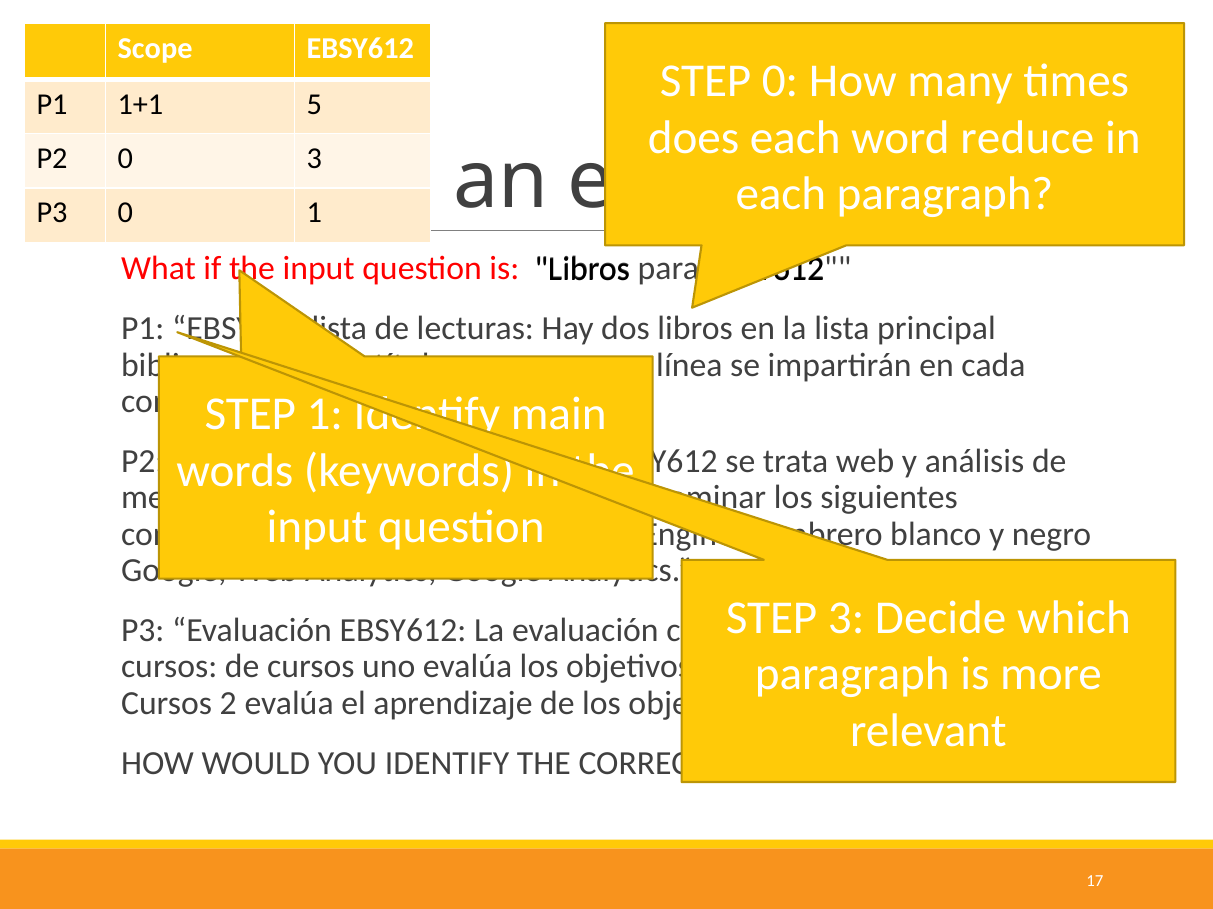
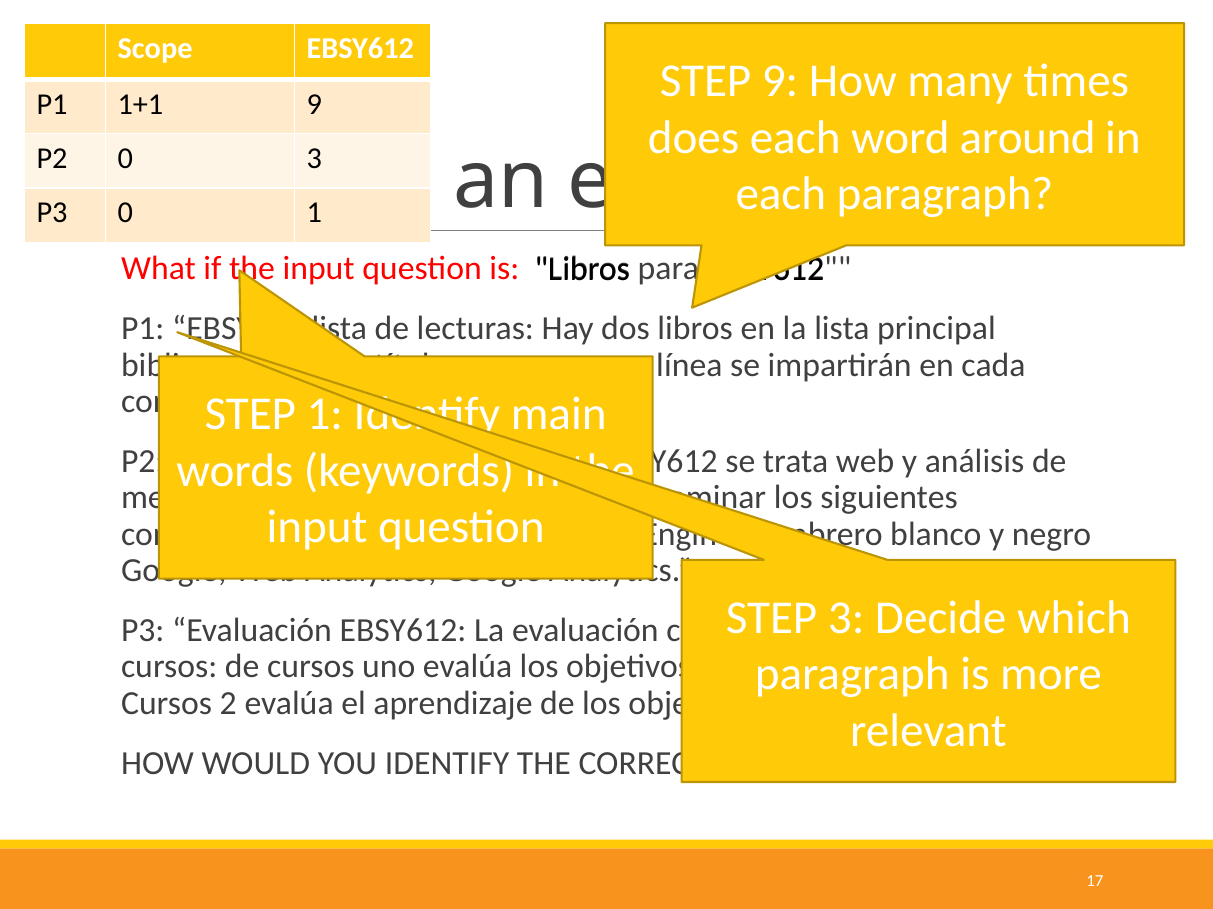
STEP 0: 0 -> 9 (780, 81)
1+1 5: 5 -> 9 (314, 104)
reduce: reduce -> around (1028, 138)
